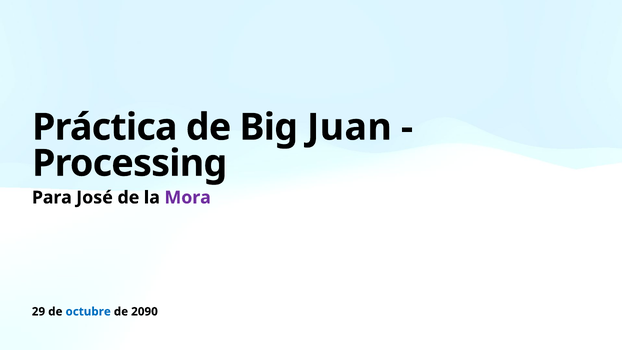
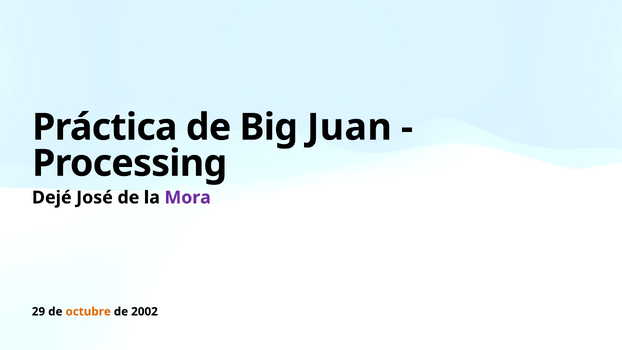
Para: Para -> Dejé (52, 197)
octubre colour: blue -> orange (88, 312)
2090: 2090 -> 2002 (144, 312)
